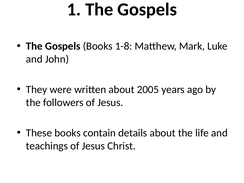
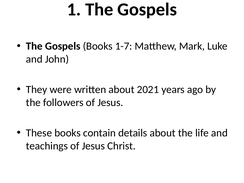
1-8: 1-8 -> 1-7 (124, 46)
2005: 2005 -> 2021 (148, 90)
